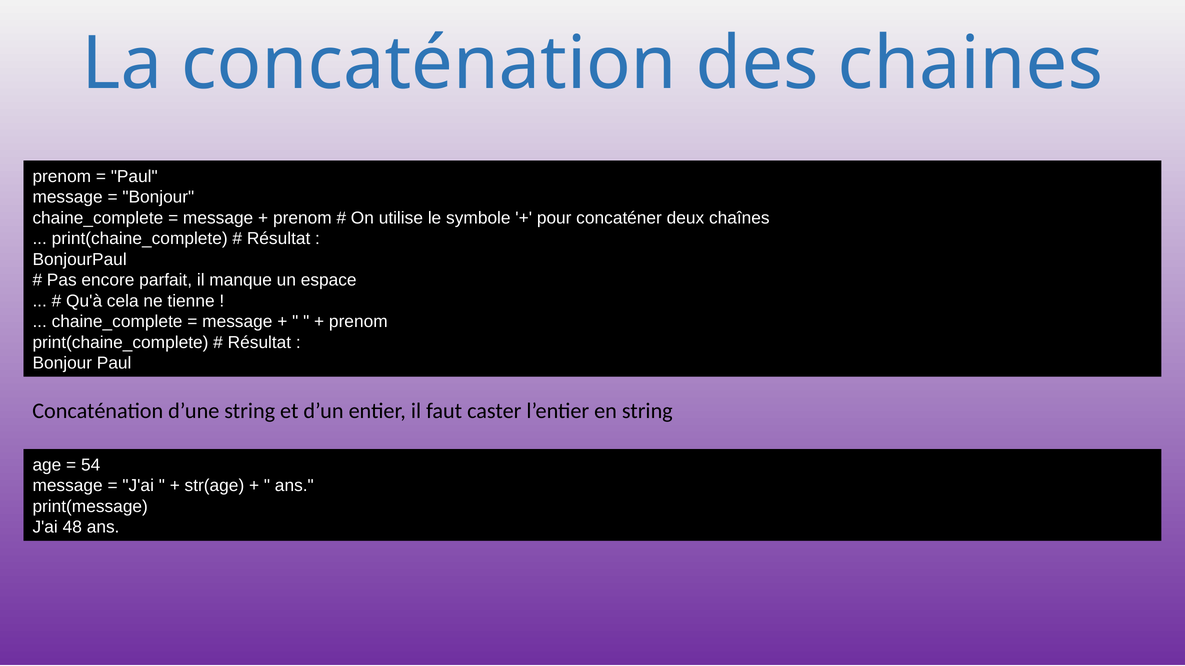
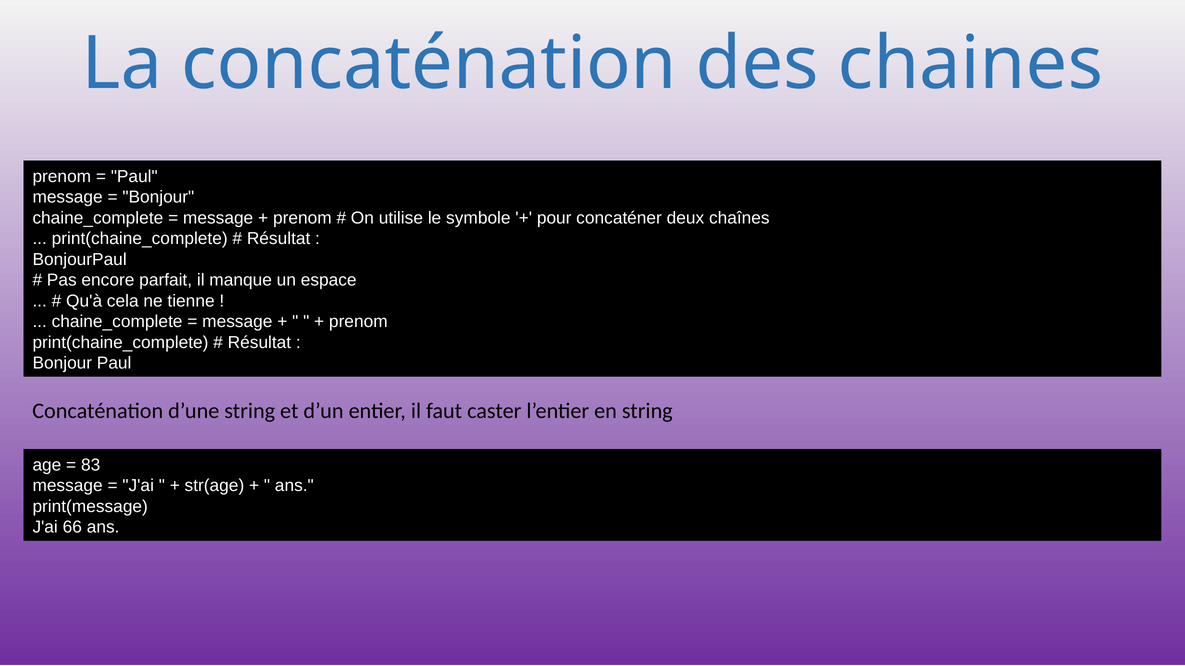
54: 54 -> 83 (91, 465)
48: 48 -> 66 (72, 528)
